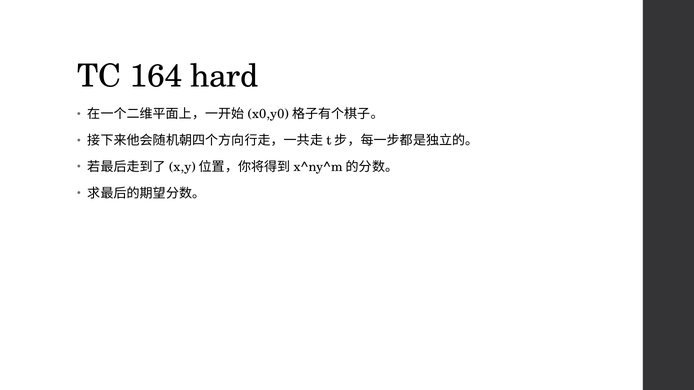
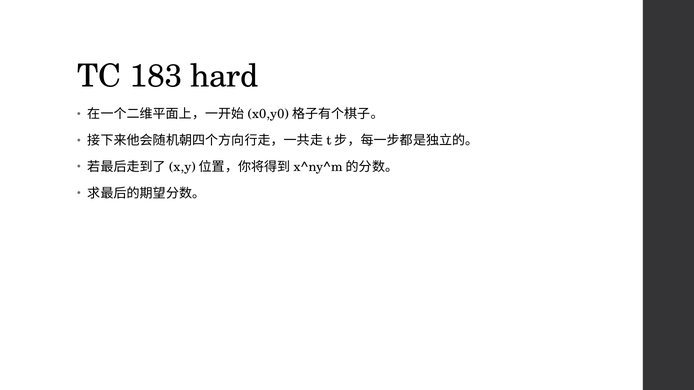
164: 164 -> 183 (156, 76)
